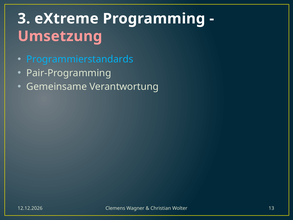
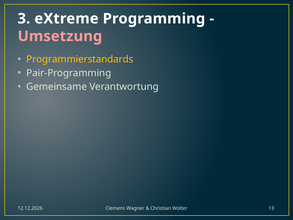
Programmierstandards colour: light blue -> yellow (80, 59)
